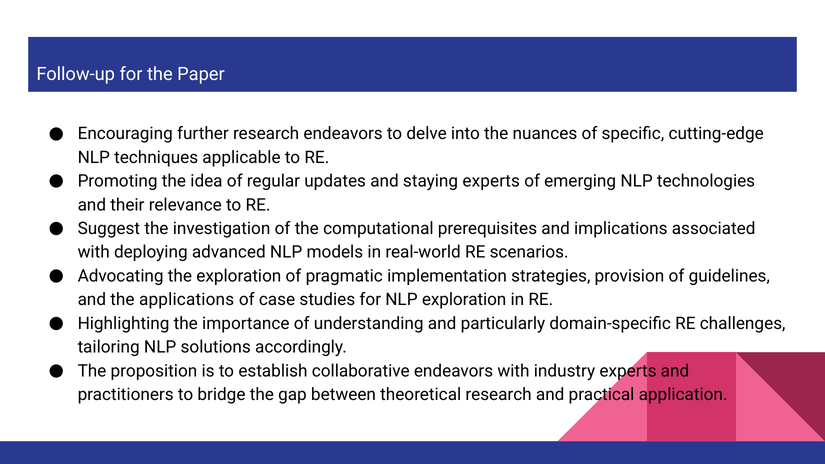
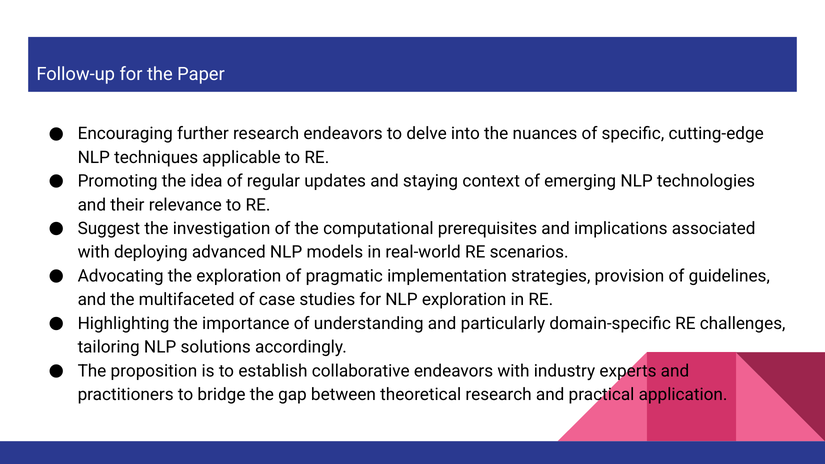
staying experts: experts -> context (491, 181)
applications: applications -> multifaceted (187, 300)
